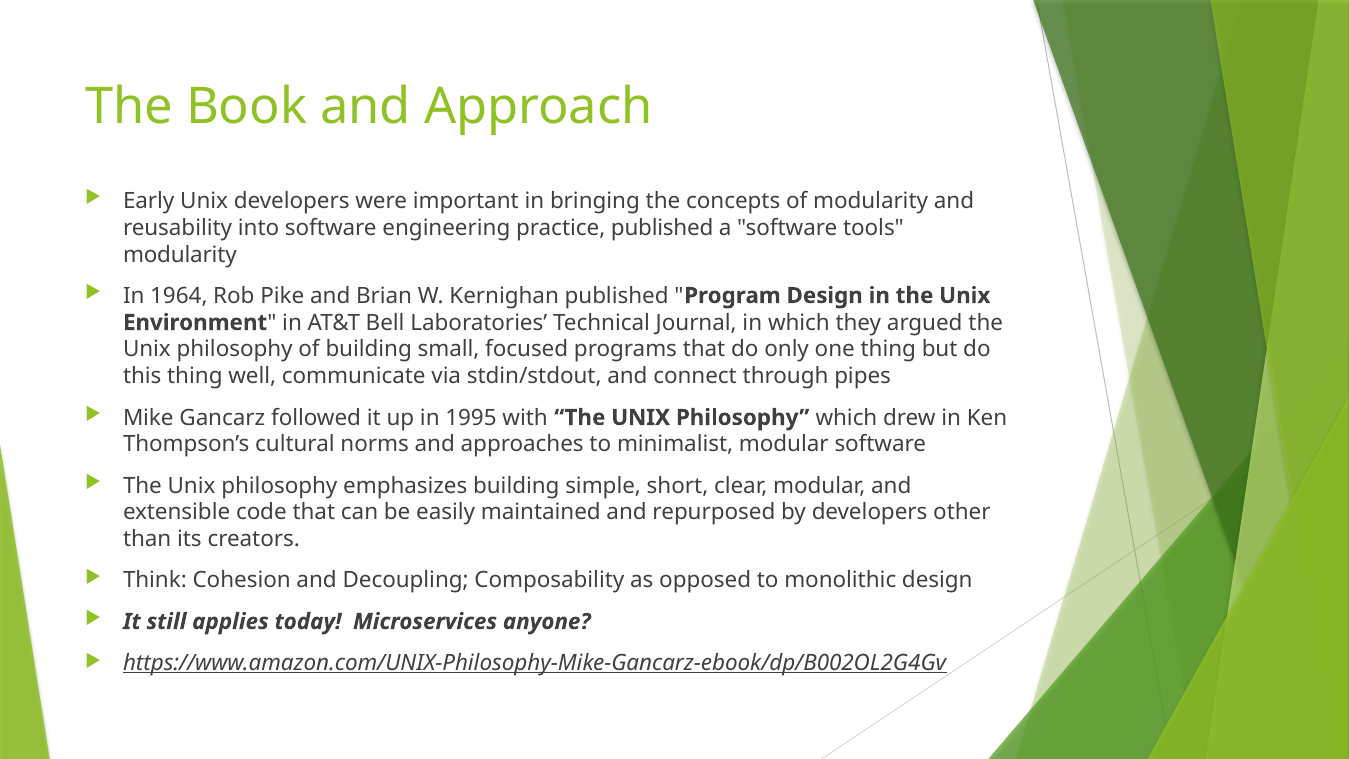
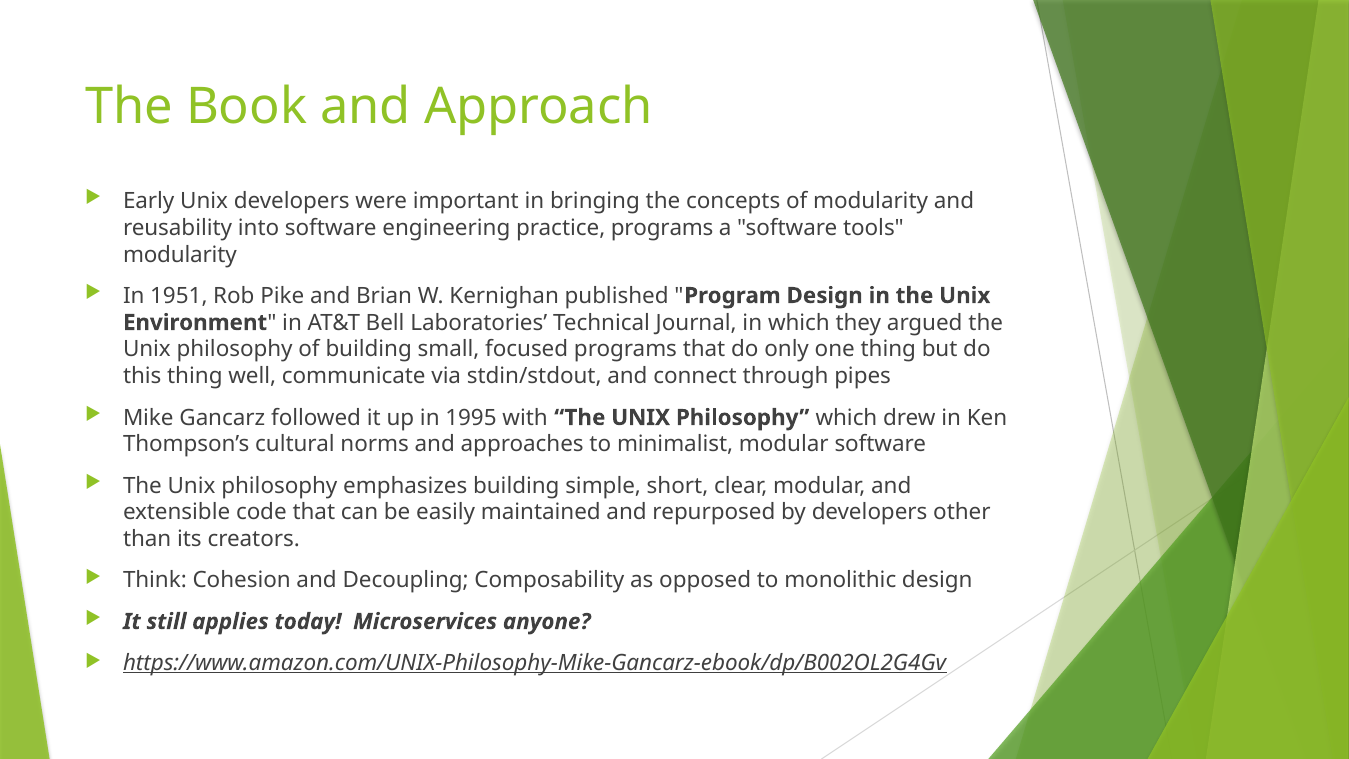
practice published: published -> programs (662, 228)
1964: 1964 -> 1951 (179, 296)
